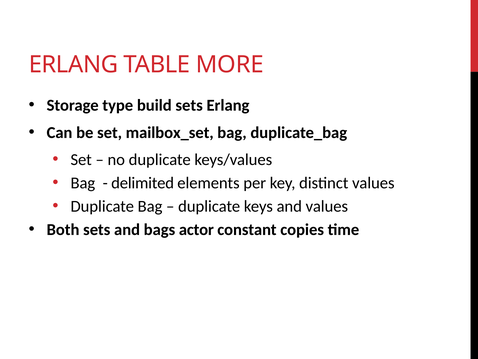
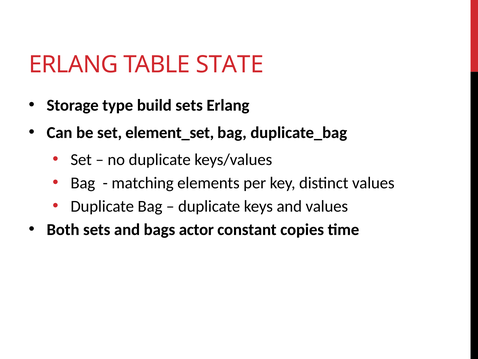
MORE: MORE -> STATE (230, 65)
mailbox_set: mailbox_set -> element_set (170, 132)
delimited: delimited -> matching (143, 183)
